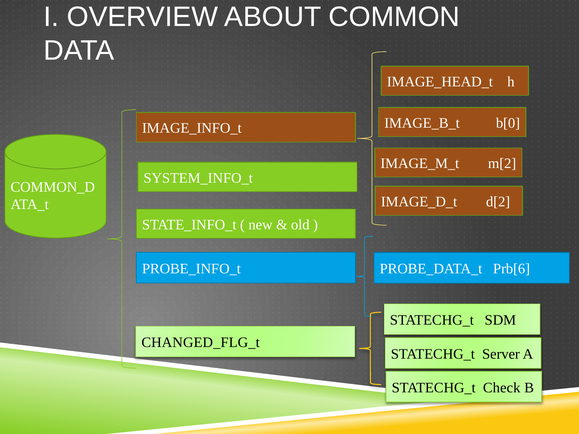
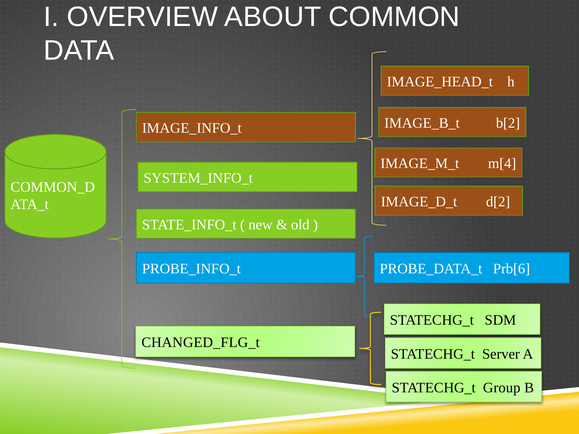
b[0: b[0 -> b[2 (508, 123)
m[2: m[2 -> m[4 (502, 164)
Check: Check -> Group (502, 388)
